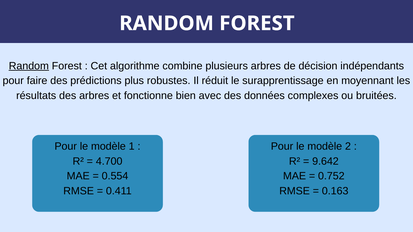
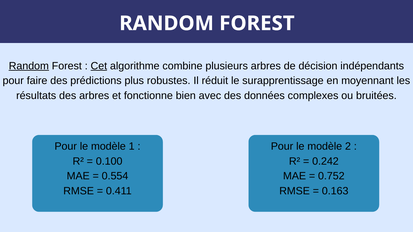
Cet underline: none -> present (99, 66)
4.700: 4.700 -> 0.100 (109, 162)
9.642: 9.642 -> 0.242 (325, 162)
